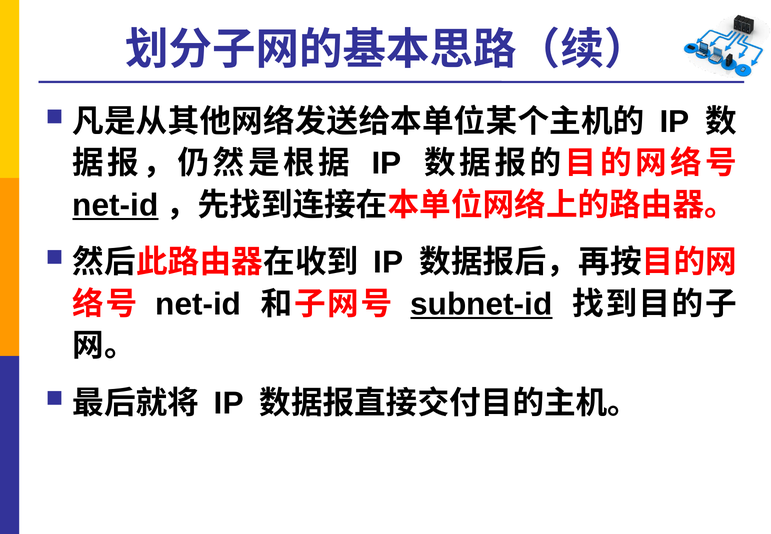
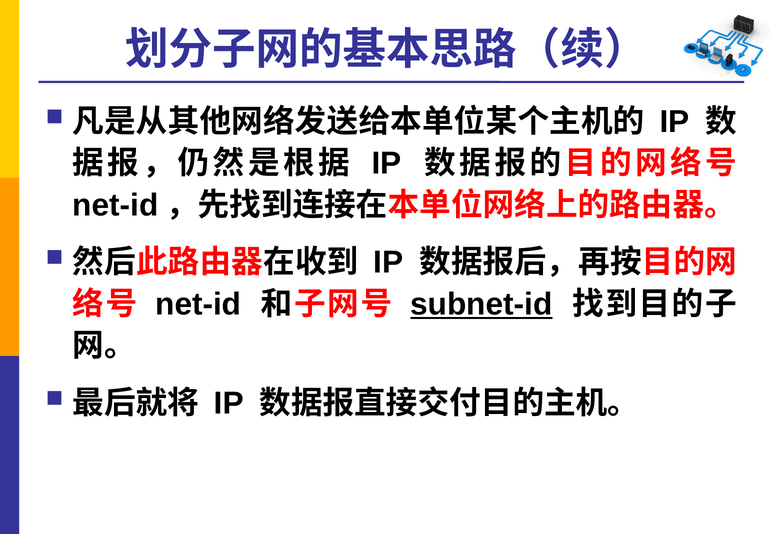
net-id underline: present -> none (115, 205)
